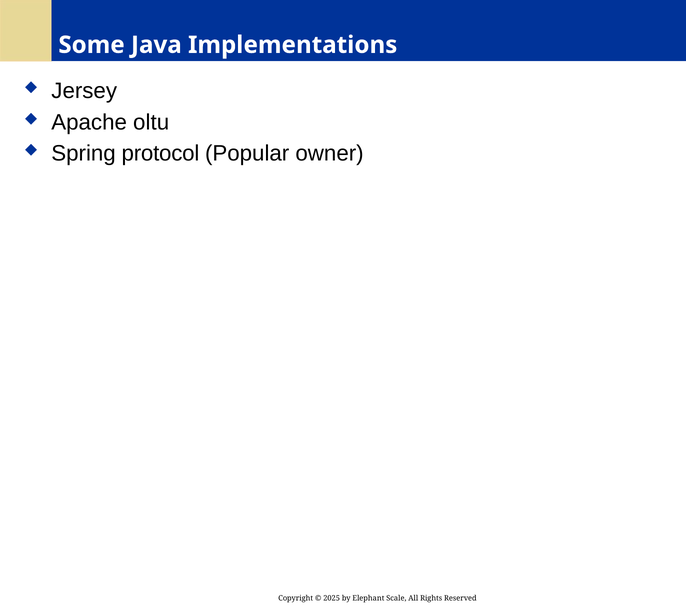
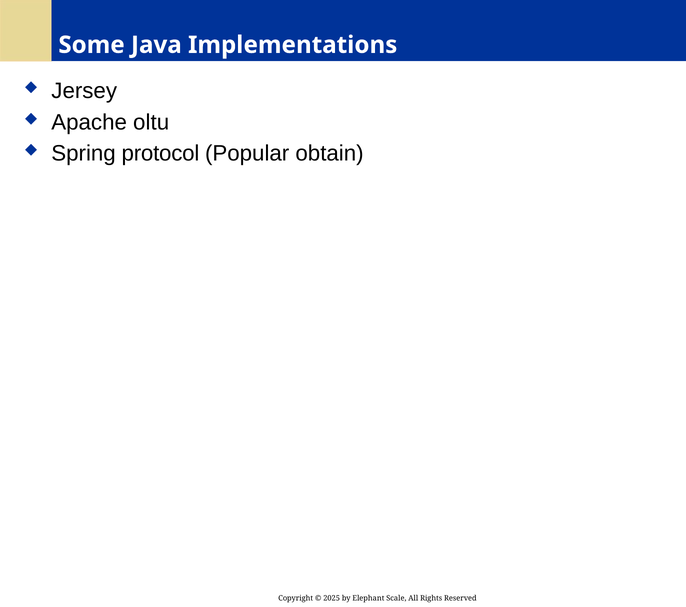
owner: owner -> obtain (330, 154)
